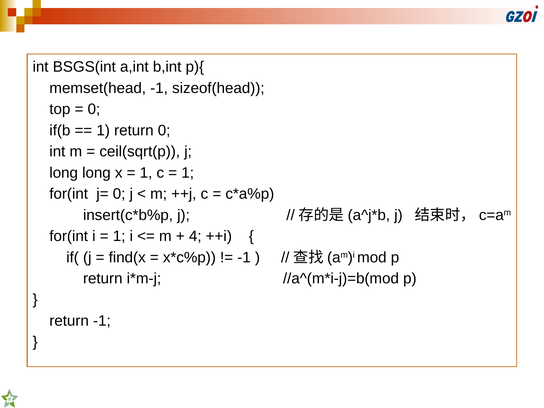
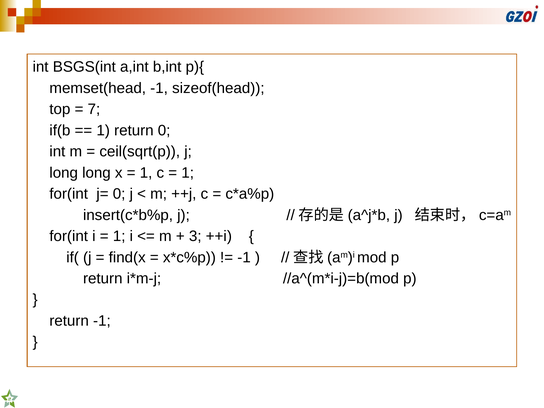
0: 0 -> 7 (94, 109)
4: 4 -> 3 (195, 236)
